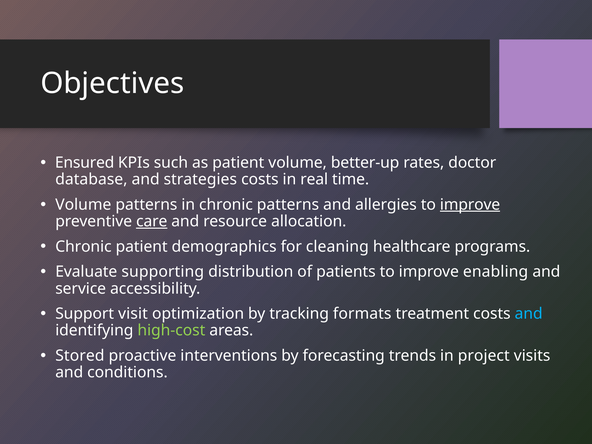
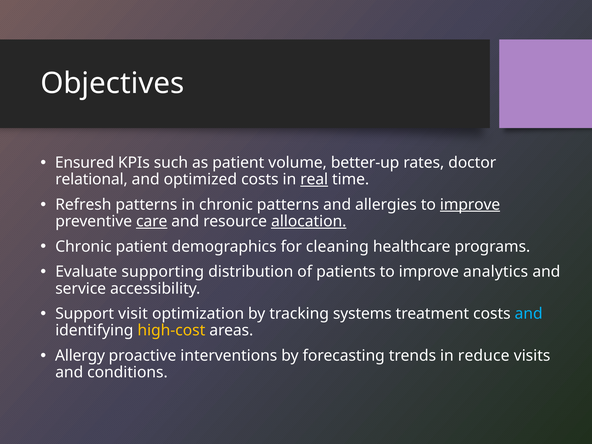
database: database -> relational (91, 179)
strategies: strategies -> optimized (200, 179)
real underline: none -> present (314, 179)
Volume: Volume -> Refresh (83, 205)
allocation underline: none -> present (309, 221)
enabling: enabling -> analytics (496, 272)
formats: formats -> systems (362, 314)
high-cost colour: light green -> yellow (171, 330)
Stored: Stored -> Allergy (80, 356)
project: project -> reduce (484, 356)
